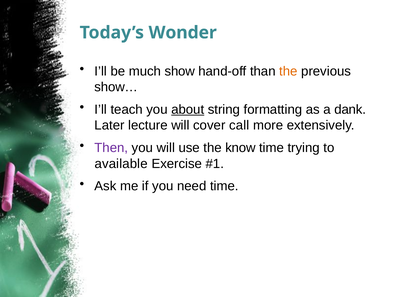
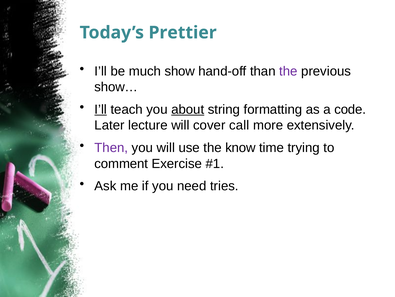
Wonder: Wonder -> Prettier (183, 32)
the colour: orange -> purple (288, 71)
I’ll underline: none -> present (101, 109)
dank: dank -> code (350, 109)
available: available -> comment (121, 163)
need time: time -> tries (224, 186)
